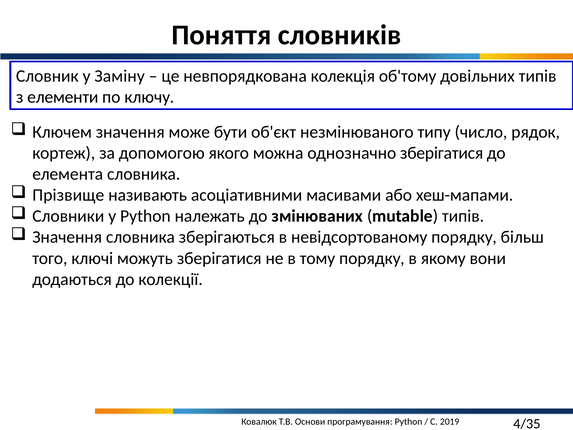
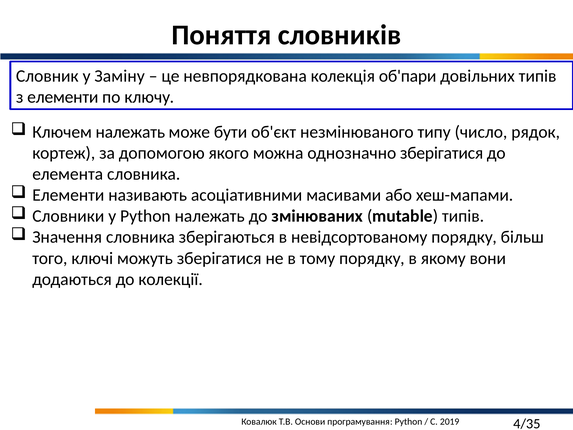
об'тому: об'тому -> об'пари (408, 76)
Ключем значення: значення -> належать (130, 132)
Прізвище: Прізвище -> Елементи (68, 195)
